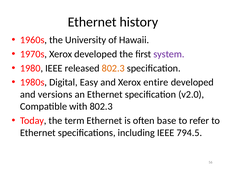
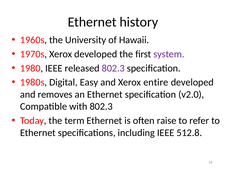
802.3 colour: orange -> purple (113, 68)
versions: versions -> removes (55, 94)
base: base -> raise (167, 120)
794.5: 794.5 -> 512.8 (189, 132)
